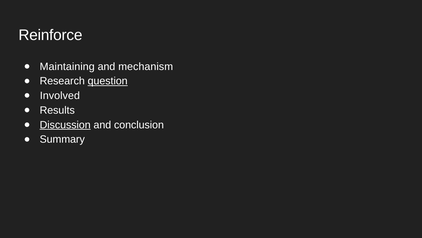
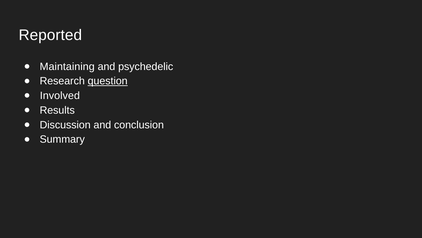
Reinforce: Reinforce -> Reported (50, 35)
mechanism: mechanism -> psychedelic (146, 66)
Discussion underline: present -> none (65, 125)
